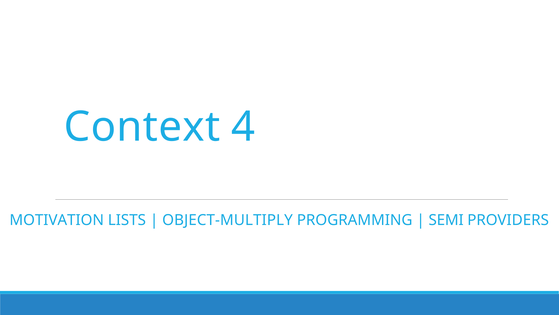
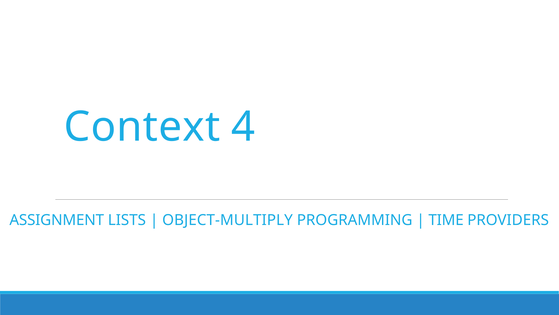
MOTIVATION: MOTIVATION -> ASSIGNMENT (57, 220)
SEMI: SEMI -> TIME (446, 220)
